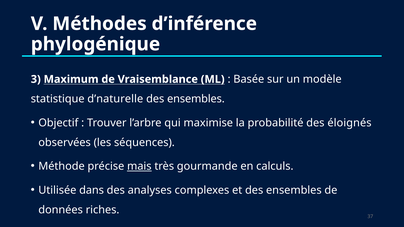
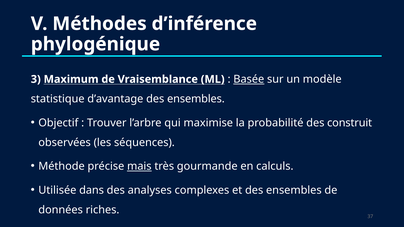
Basée underline: none -> present (249, 79)
d’naturelle: d’naturelle -> d’avantage (115, 99)
éloignés: éloignés -> construit (350, 123)
